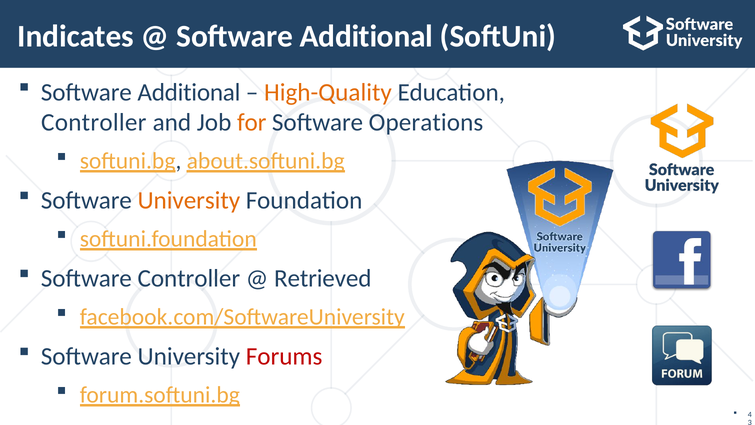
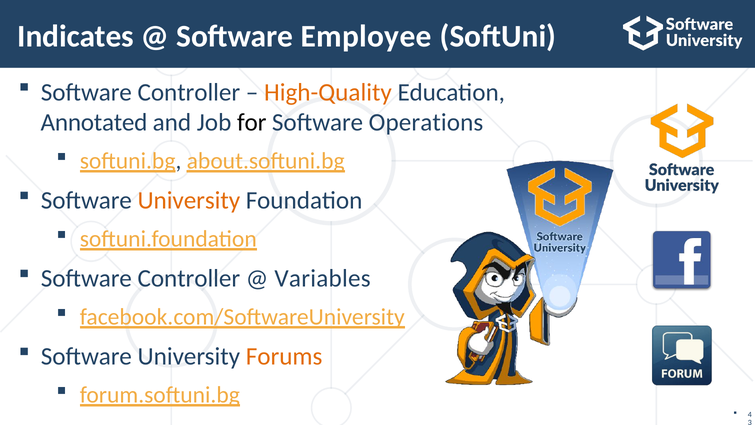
Additional: Additional -> Employee (366, 36)
Additional: Additional -> Controller (189, 92)
Controller: Controller -> Annotated (94, 122)
for colour: orange -> black (252, 122)
Retrieved: Retrieved -> Variables (323, 278)
Forums colour: red -> orange (284, 356)
